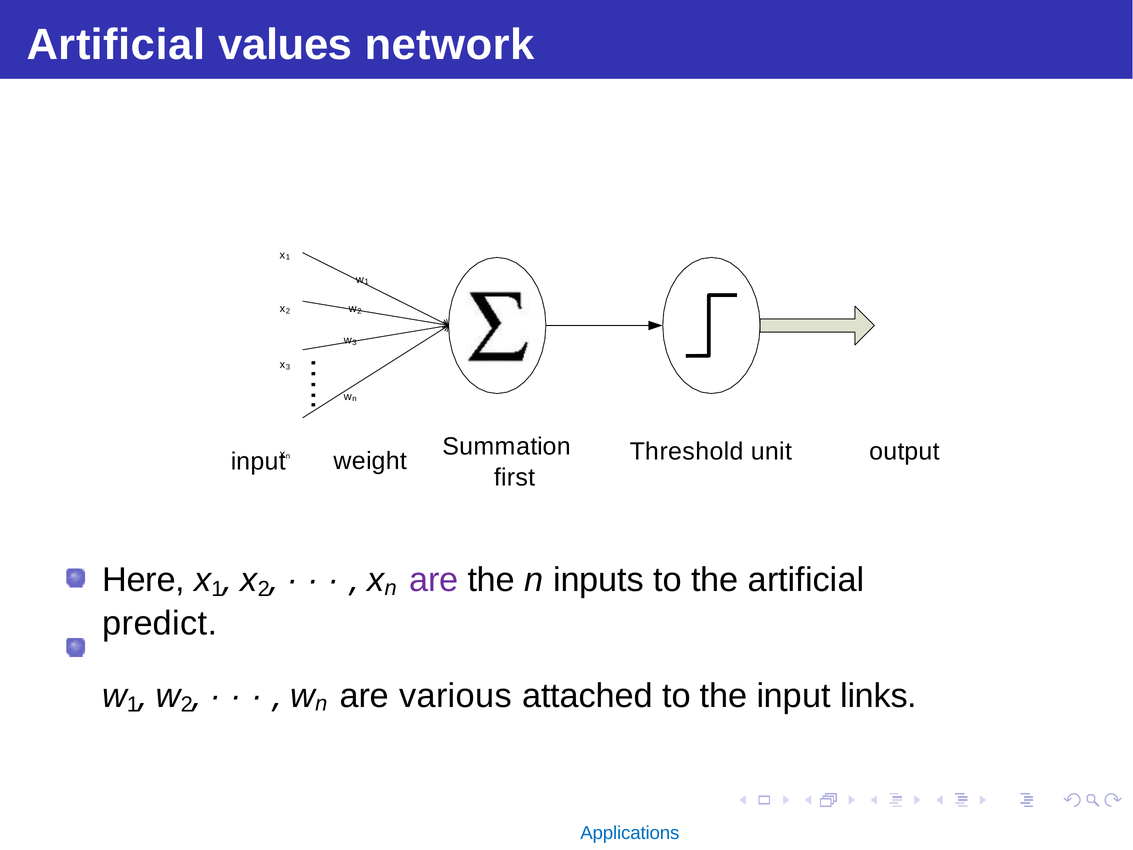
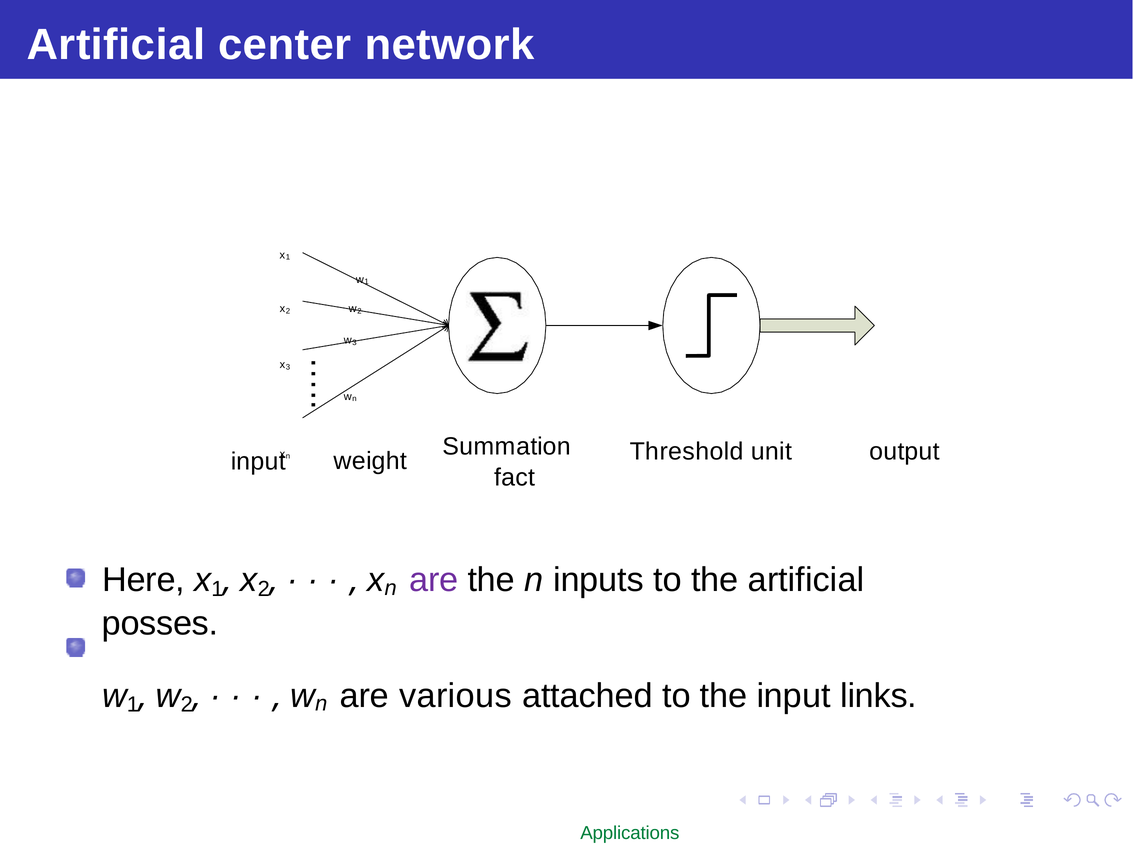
values: values -> center (285, 45)
first: first -> fact (514, 478)
predict: predict -> posses (160, 624)
Applications colour: blue -> green (630, 833)
